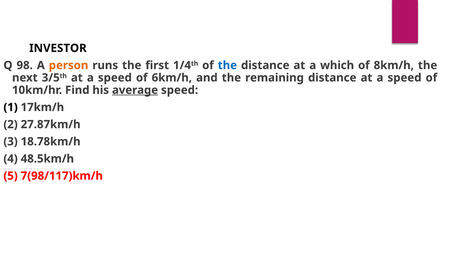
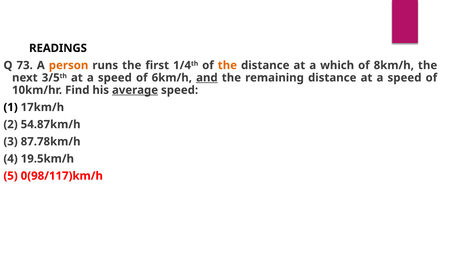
INVESTOR: INVESTOR -> READINGS (58, 48)
98: 98 -> 73 (25, 65)
the colour: blue -> orange (227, 65)
and underline: none -> present (207, 78)
27.87km/h: 27.87km/h -> 54.87km/h (51, 124)
18.78km/h: 18.78km/h -> 87.78km/h (51, 141)
48.5km/h: 48.5km/h -> 19.5km/h (47, 158)
7(98/117)km/h: 7(98/117)km/h -> 0(98/117)km/h (62, 176)
